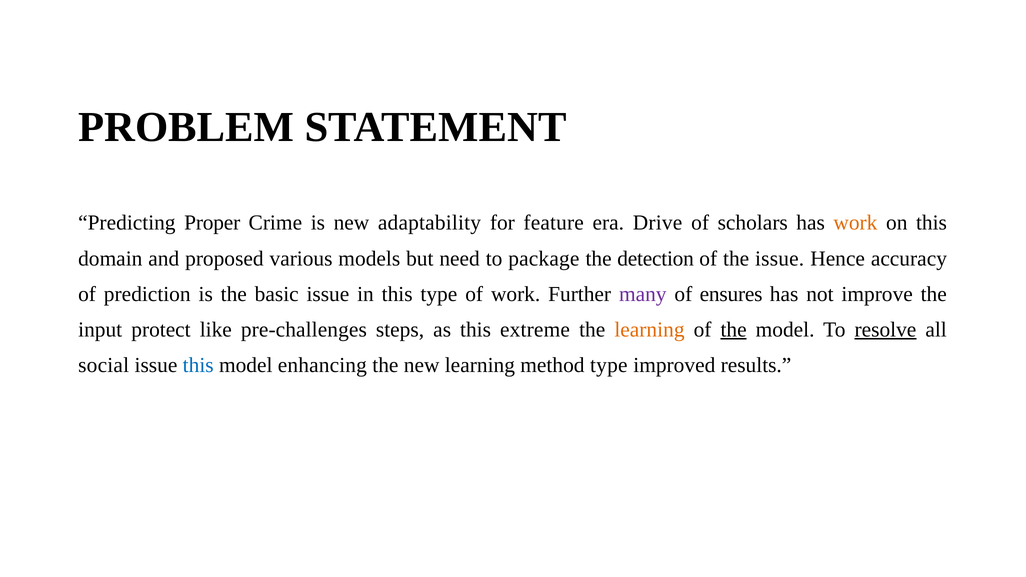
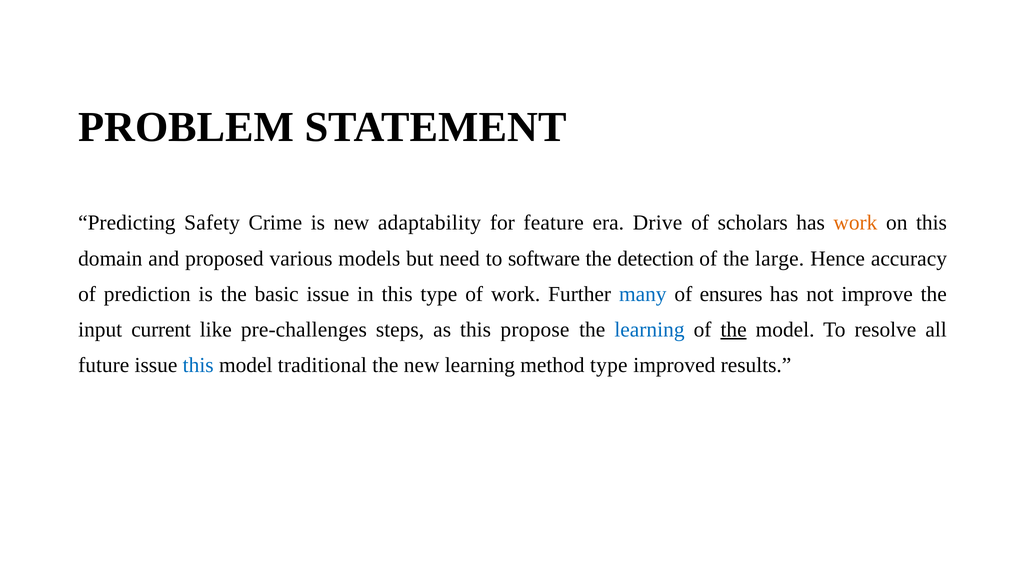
Proper: Proper -> Safety (212, 223)
package: package -> software (544, 259)
the issue: issue -> large (780, 259)
many colour: purple -> blue (643, 294)
protect: protect -> current (161, 330)
extreme: extreme -> propose (535, 330)
learning colour: orange -> blue (649, 330)
resolve underline: present -> none (885, 330)
social: social -> future (104, 365)
enhancing: enhancing -> traditional (322, 365)
